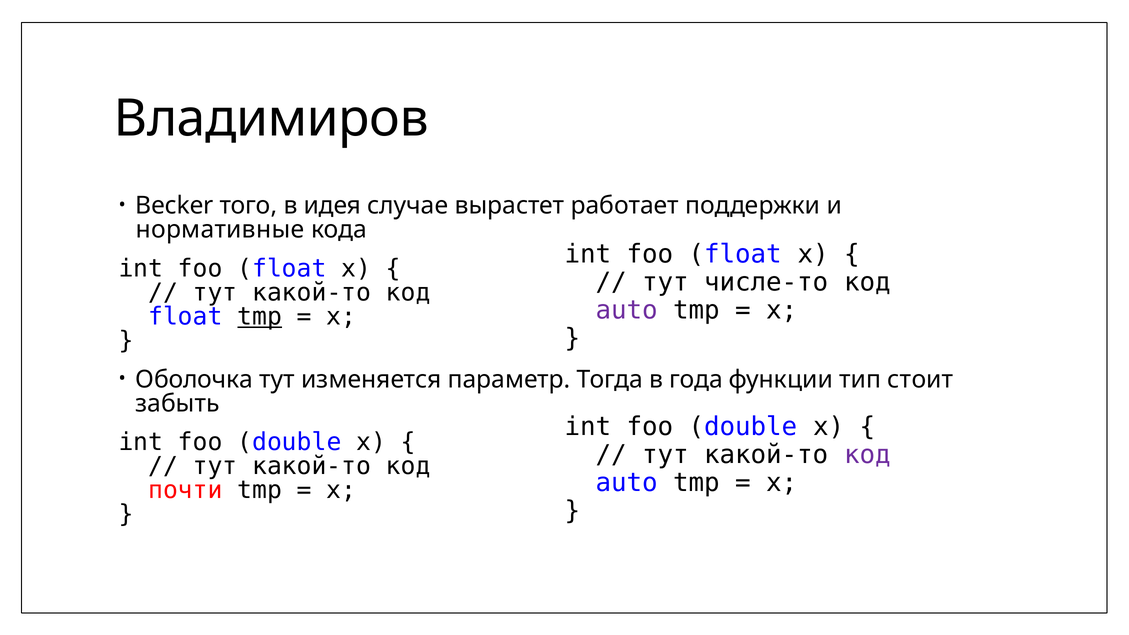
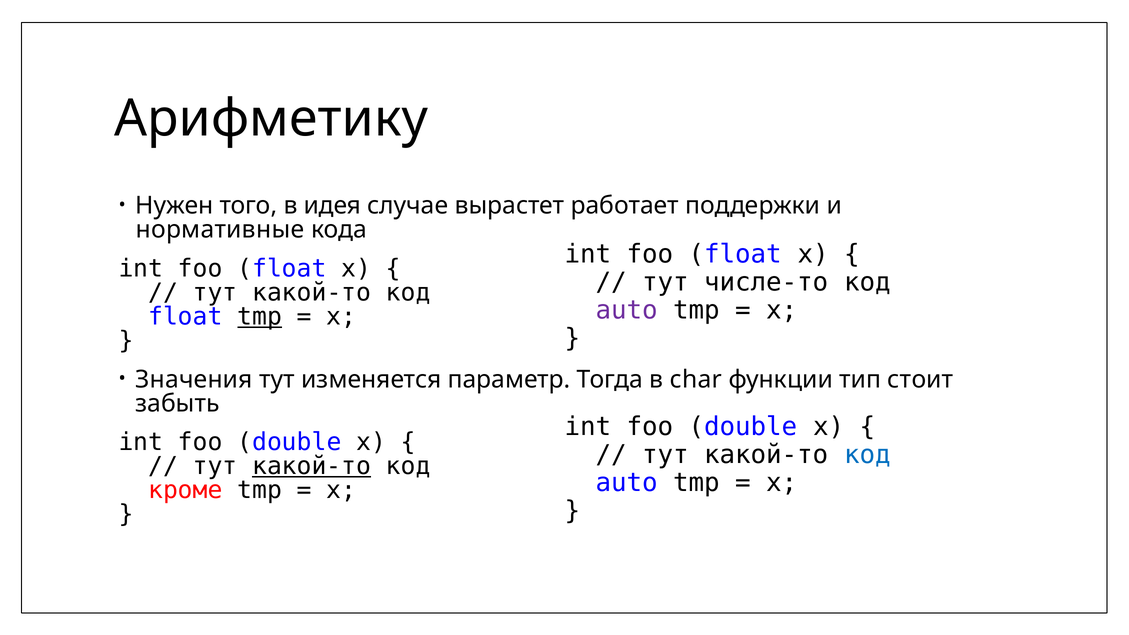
Владимиров: Владимиров -> Арифметику (271, 119)
Becker: Becker -> Нужен (174, 206)
Оболочка: Оболочка -> Значения (194, 379)
года: года -> char (696, 379)
код colour: purple -> blue (867, 455)
какой-то underline: none -> present (312, 466)
почти: почти -> кроме (185, 490)
